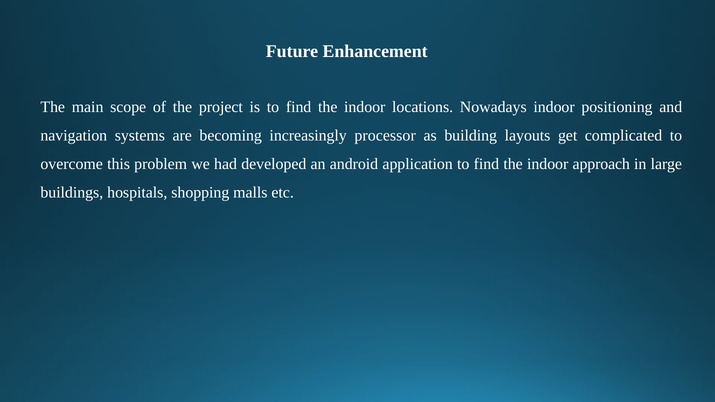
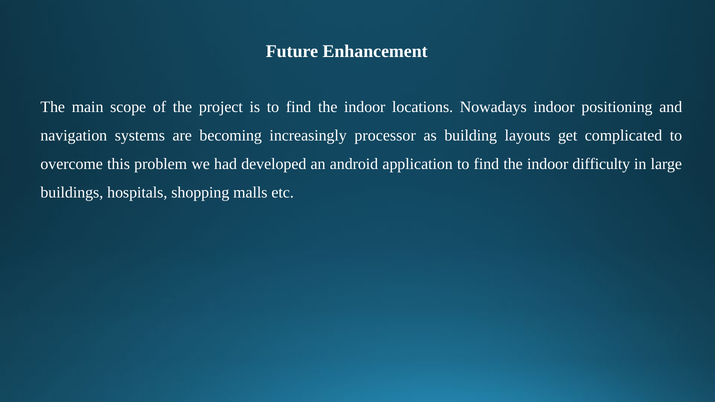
approach: approach -> difficulty (601, 164)
